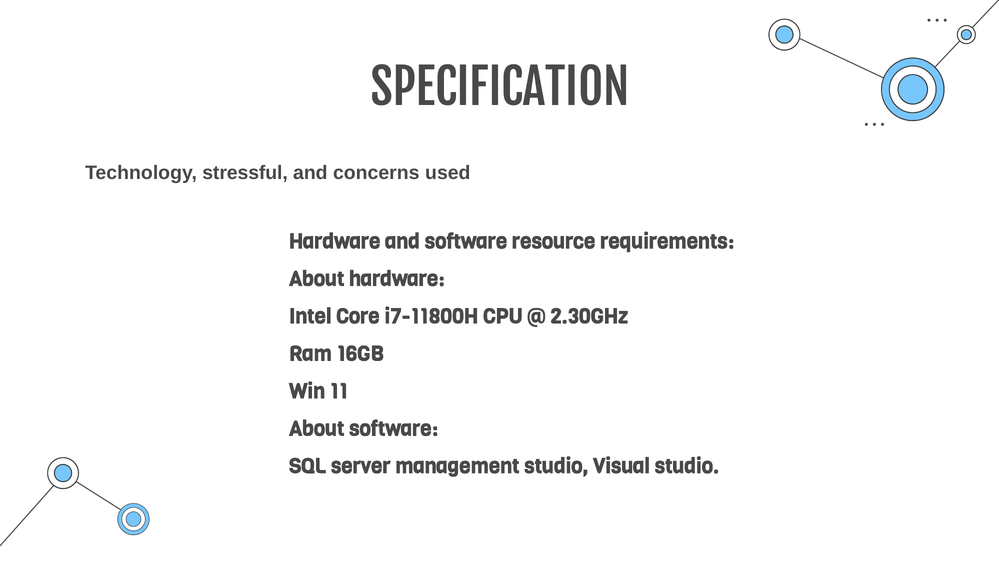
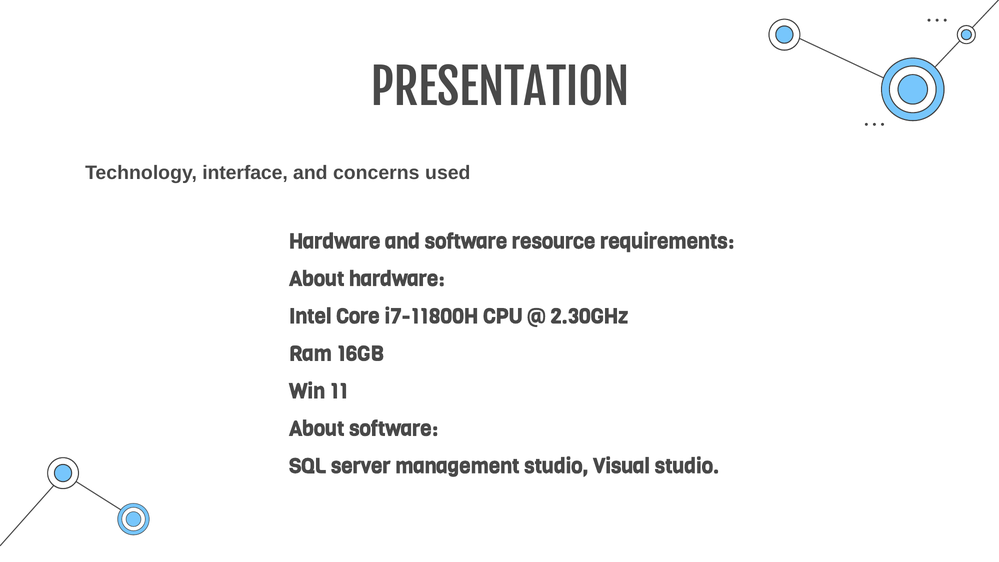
SPECIFICATION: SPECIFICATION -> PRESENTATION (500, 89)
stressful: stressful -> interface (245, 173)
